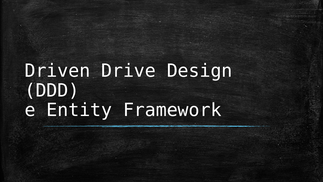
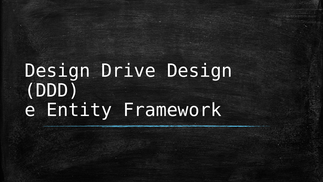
Driven: Driven -> Design (57, 71)
